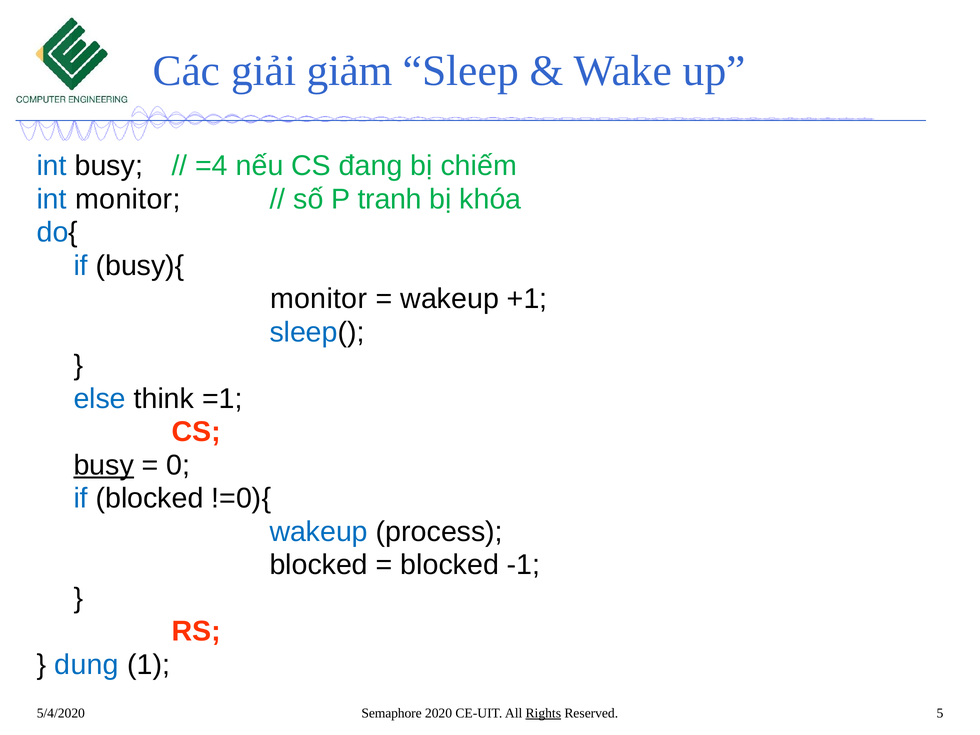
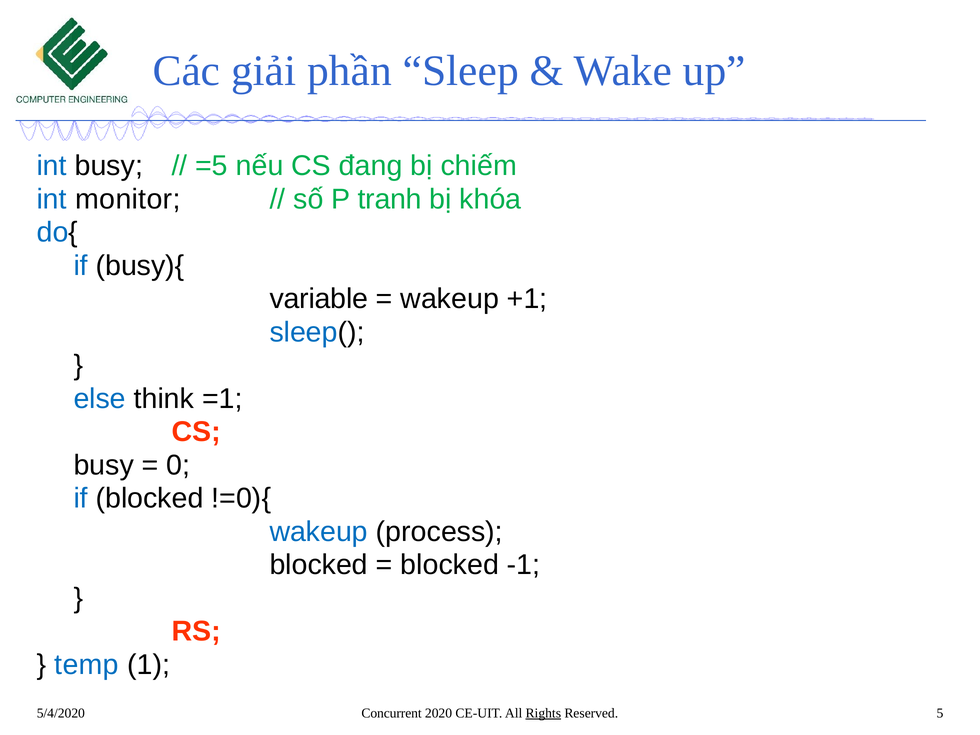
giảm: giảm -> phần (350, 71)
=4: =4 -> =5 (212, 166)
monitor: monitor -> variable (319, 299)
busy underline: present -> none (104, 465)
dung: dung -> temp (87, 665)
Semaphore: Semaphore -> Concurrent (392, 713)
